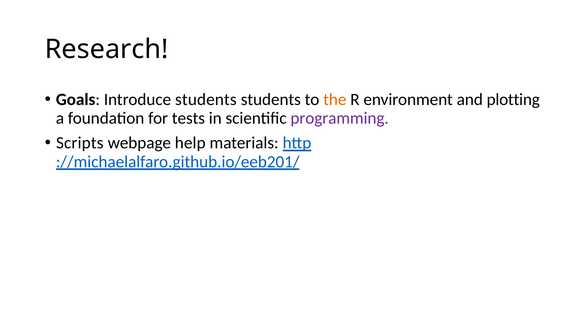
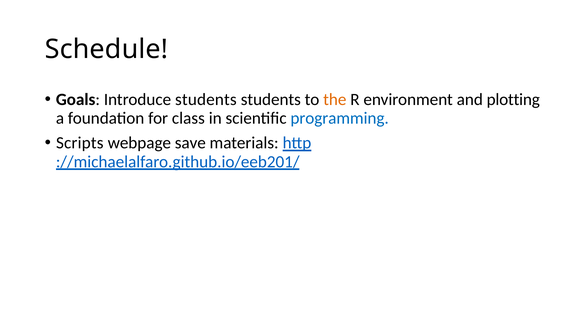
Research: Research -> Schedule (107, 49)
tests: tests -> class (188, 118)
programming colour: purple -> blue (340, 118)
help: help -> save (190, 143)
